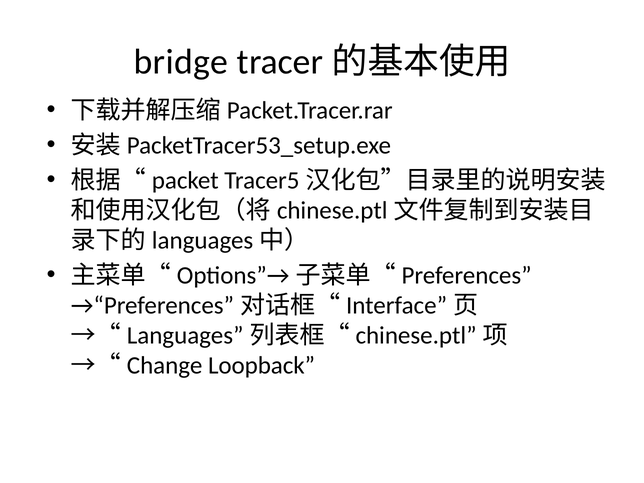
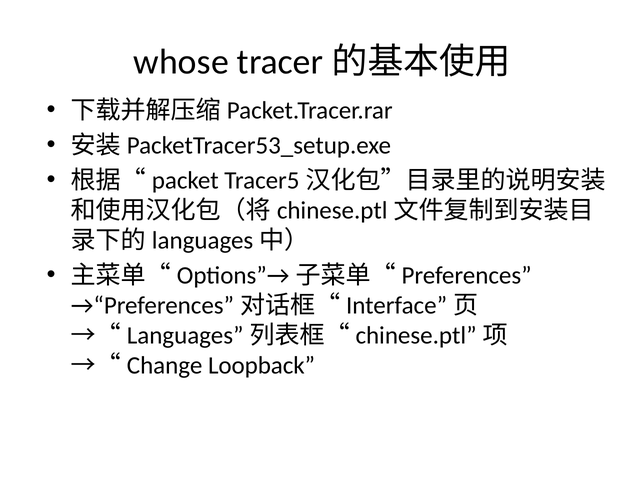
bridge: bridge -> whose (181, 62)
